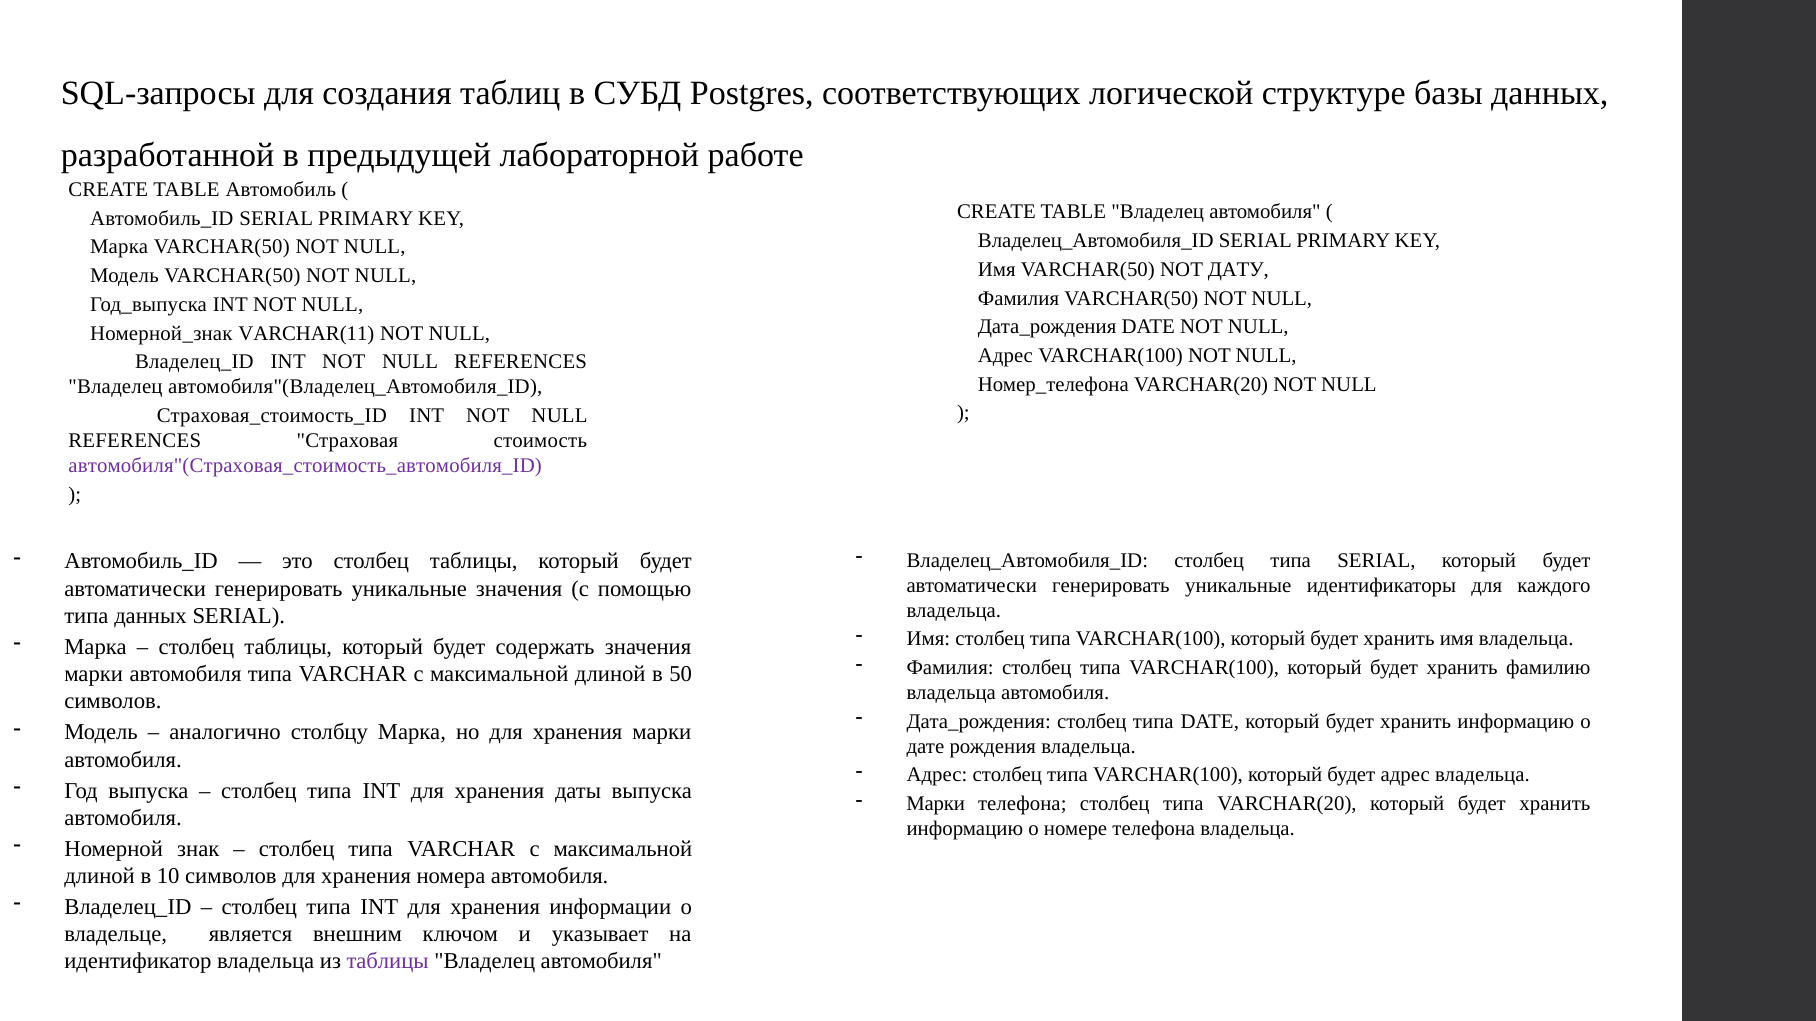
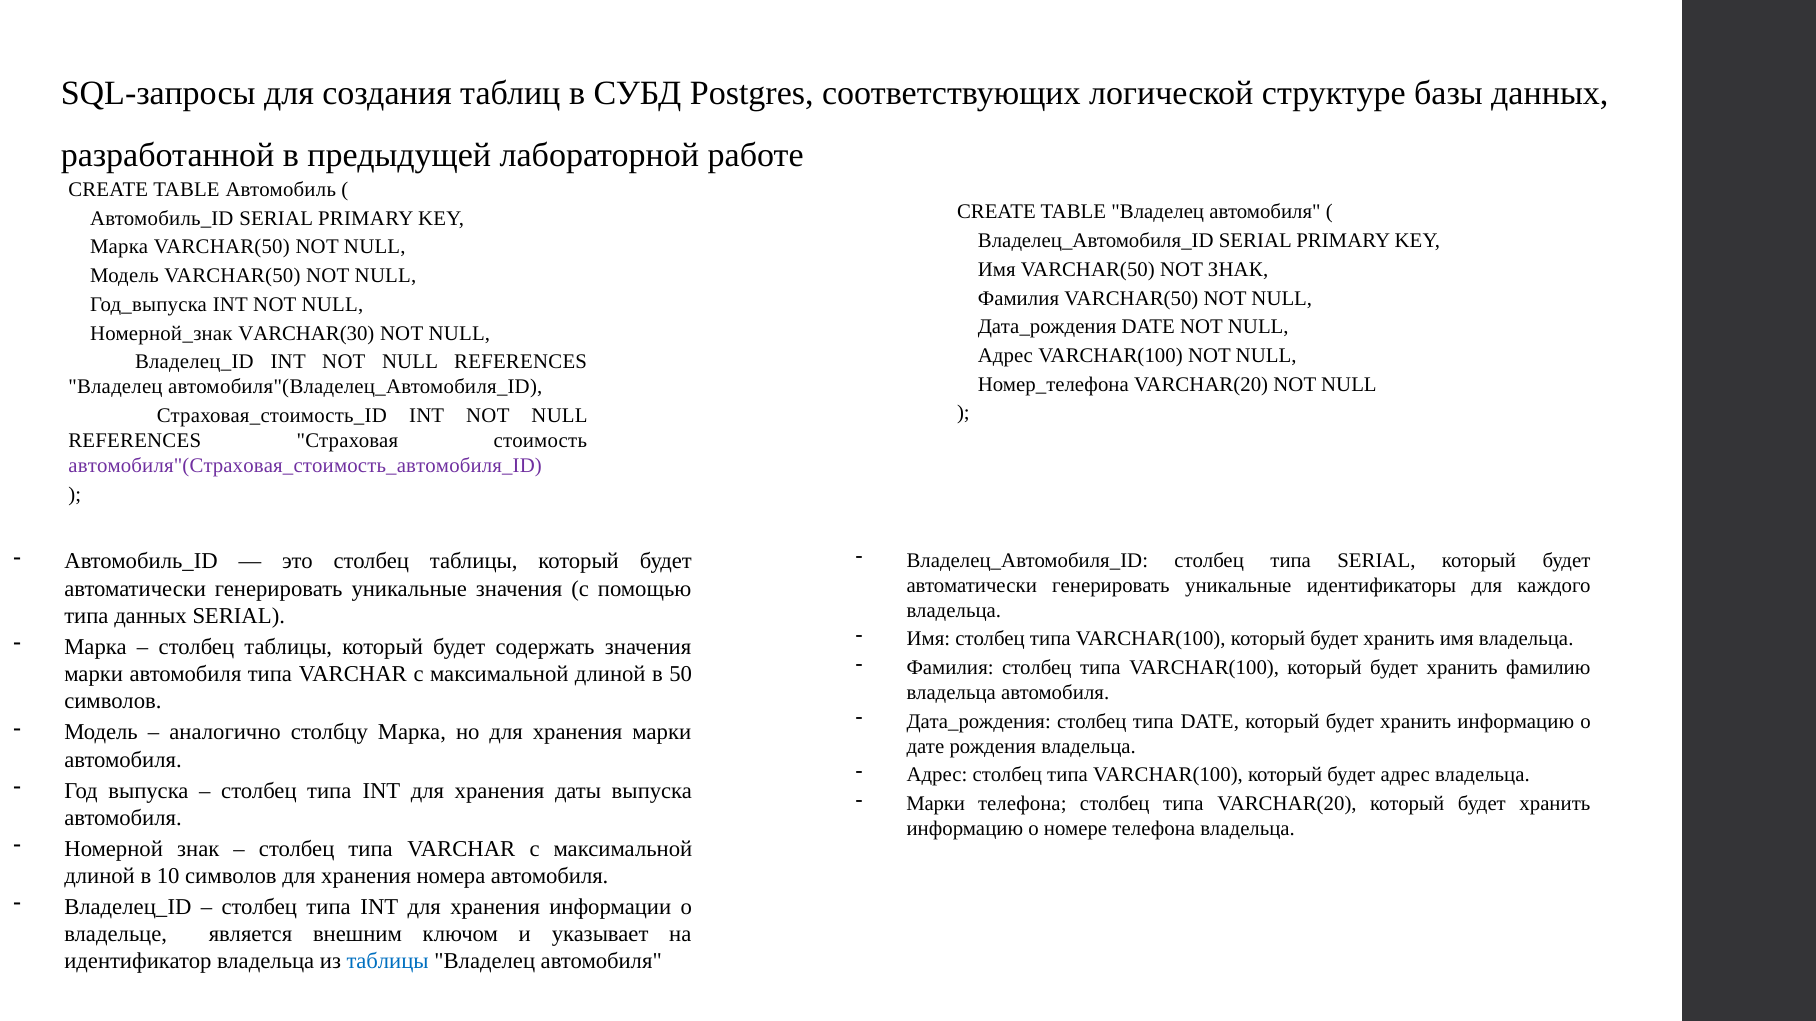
NOT ДАТУ: ДАТУ -> ЗНАК (1238, 270)
VARCHAR(11: VARCHAR(11 -> VARCHAR(30 (306, 333)
таблицы colour: purple -> blue (388, 962)
